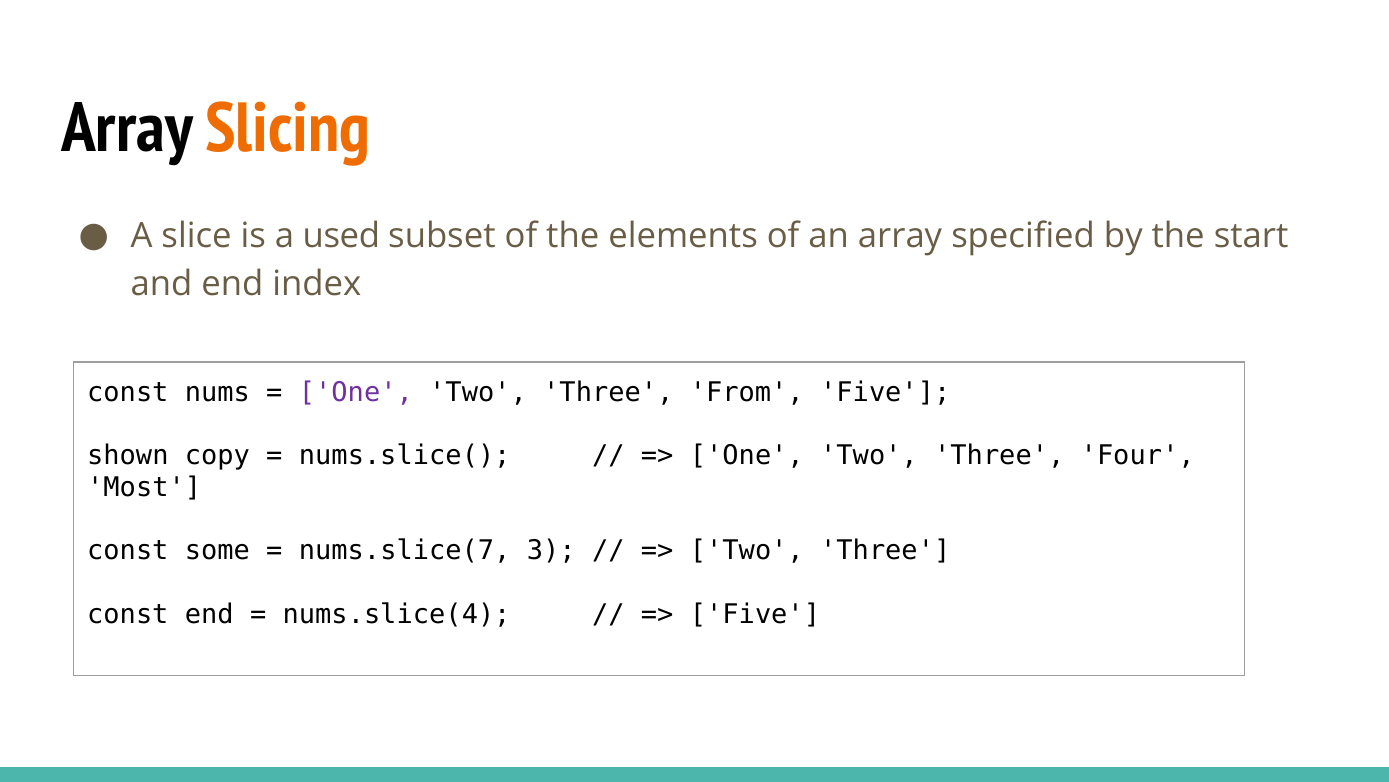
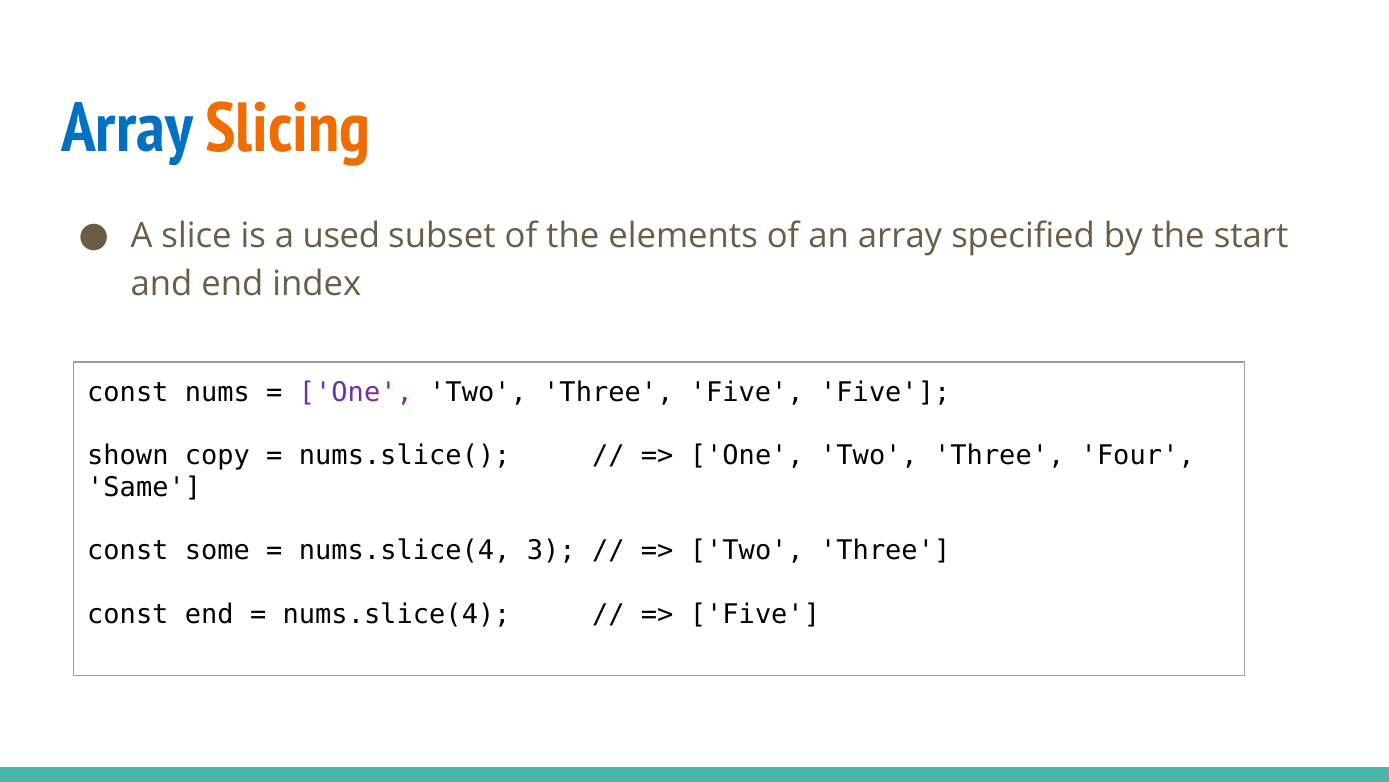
Array colour: black -> blue (127, 128)
Three From: From -> Five (747, 392)
Most: Most -> Same (144, 487)
nums.slice(7: nums.slice(7 -> nums.slice(4 (405, 550)
